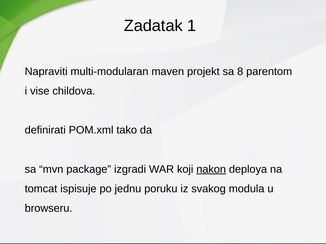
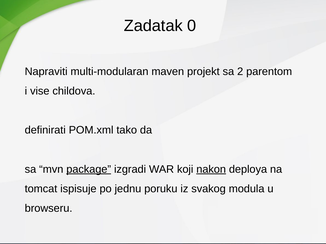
1: 1 -> 0 (192, 26)
8: 8 -> 2 (240, 72)
package underline: none -> present (89, 170)
